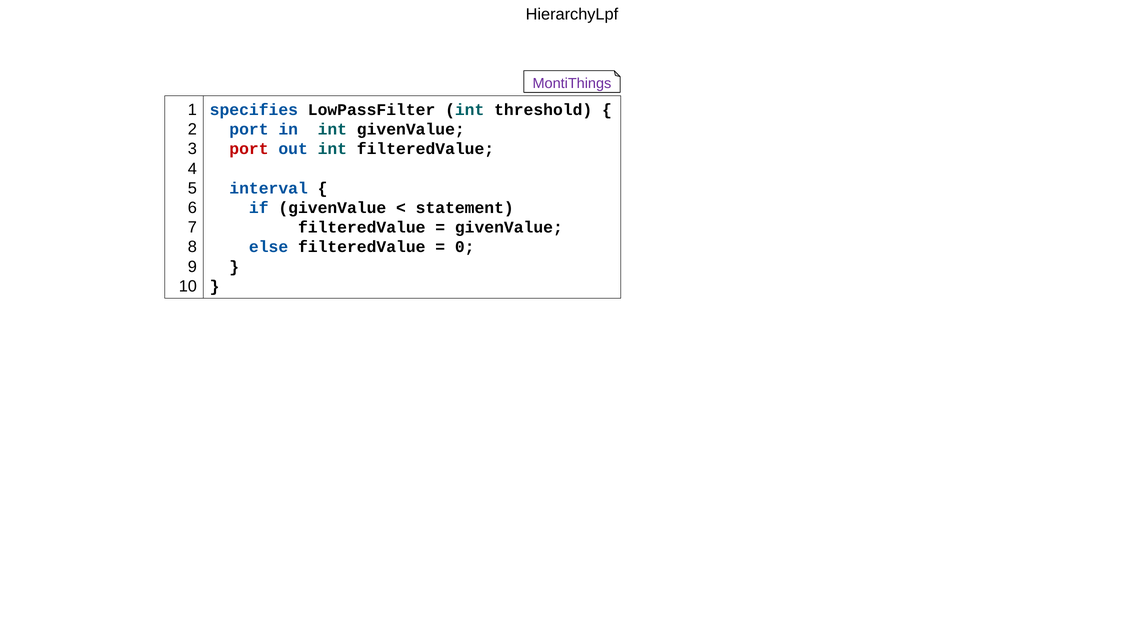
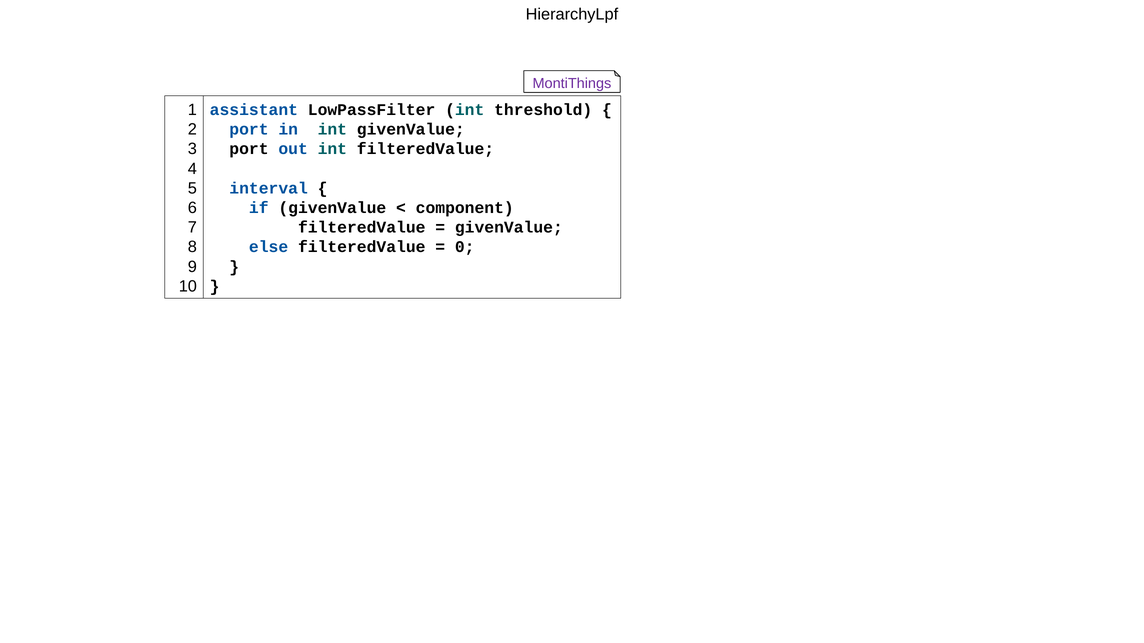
specifies: specifies -> assistant (254, 110)
port colour: red -> black (249, 149)
statement: statement -> component (465, 208)
